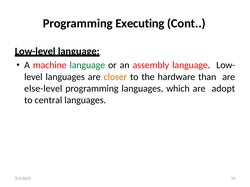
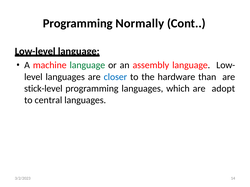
Executing: Executing -> Normally (140, 24)
closer colour: orange -> blue (115, 77)
else-level: else-level -> stick-level (43, 89)
